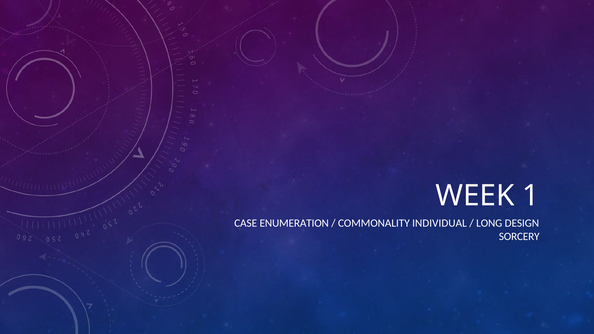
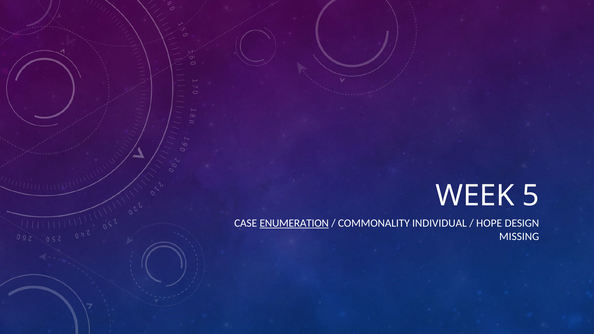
1: 1 -> 5 (531, 196)
ENUMERATION underline: none -> present (294, 223)
LONG: LONG -> HOPE (489, 223)
SORCERY: SORCERY -> MISSING (519, 237)
